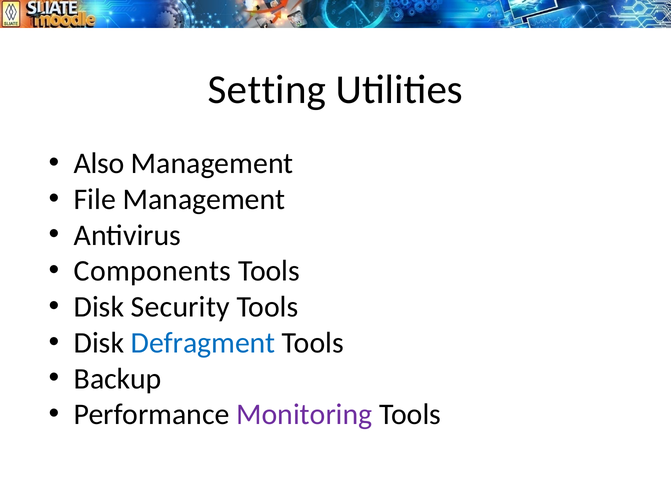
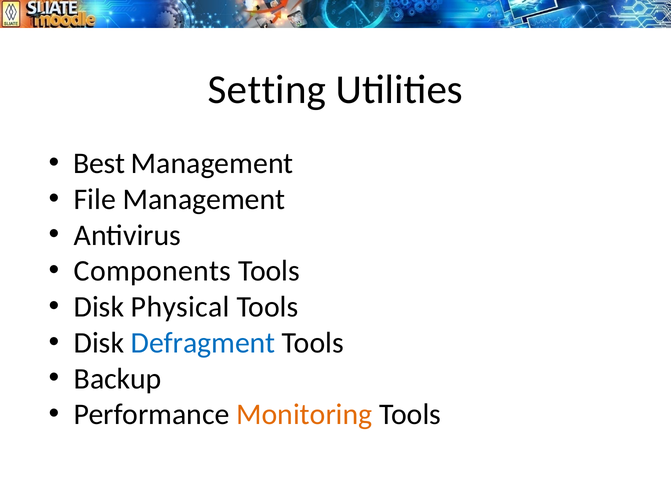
Also: Also -> Best (99, 163)
Security: Security -> Physical (180, 306)
Monitoring colour: purple -> orange (304, 414)
